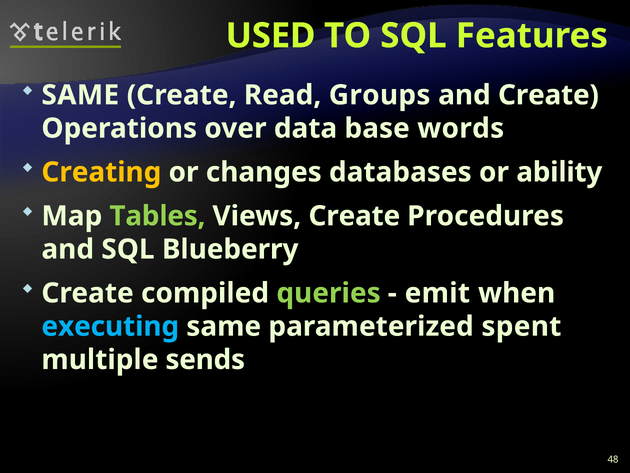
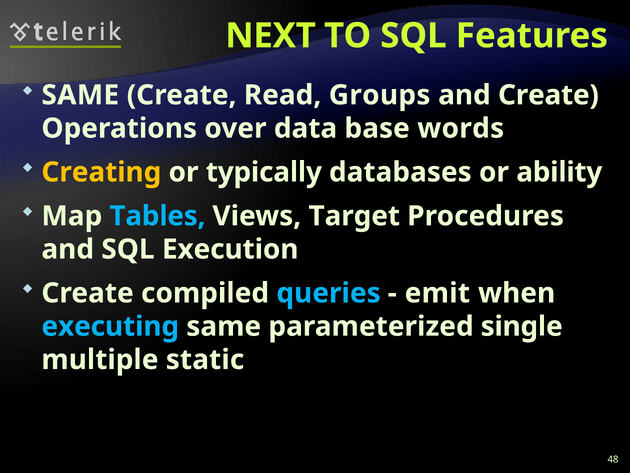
USED: USED -> NEXT (271, 36)
changes: changes -> typically (264, 172)
Tables colour: light green -> light blue (157, 216)
Views Create: Create -> Target (354, 216)
Blueberry: Blueberry -> Execution (230, 249)
queries colour: light green -> light blue (329, 293)
spent: spent -> single (522, 326)
sends: sends -> static (205, 359)
